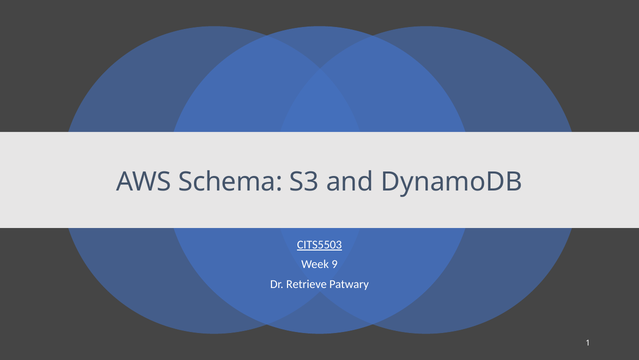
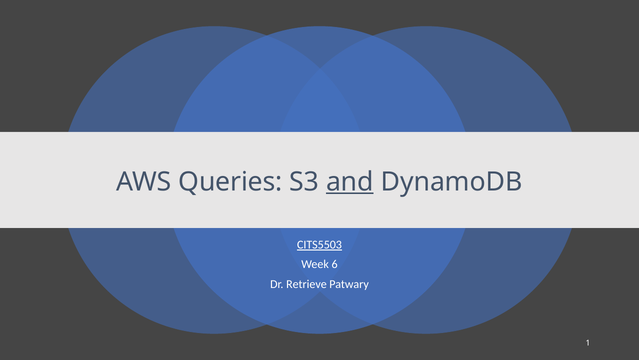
Schema: Schema -> Queries (230, 182)
and underline: none -> present (350, 182)
9: 9 -> 6 (335, 264)
